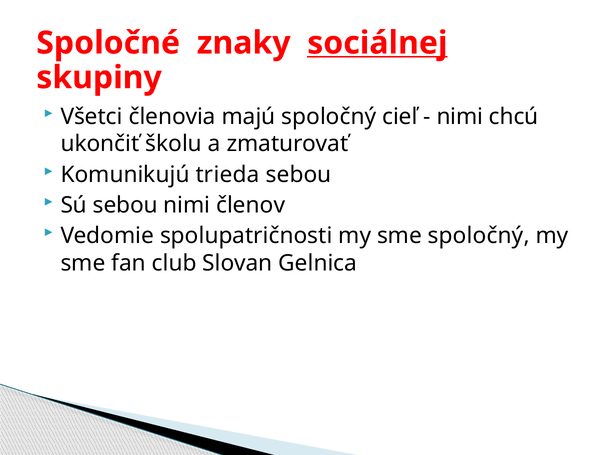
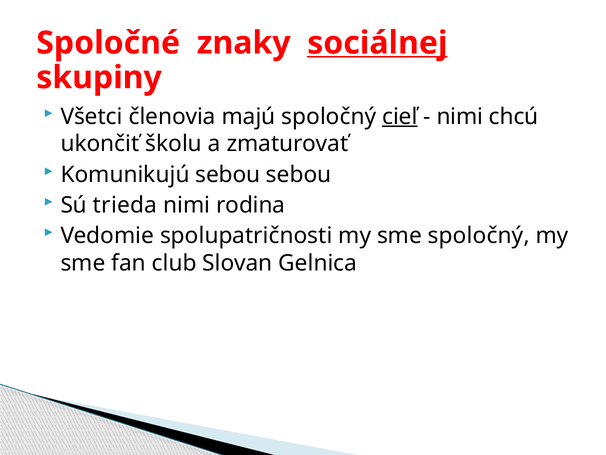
cieľ underline: none -> present (400, 116)
Komunikujú trieda: trieda -> sebou (228, 174)
Sú sebou: sebou -> trieda (125, 205)
členov: členov -> rodina (251, 205)
